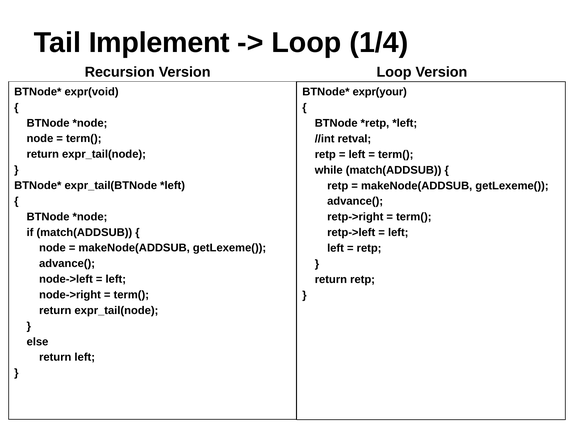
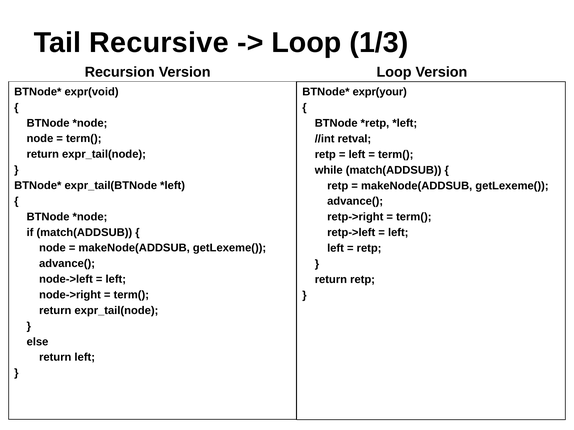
Implement: Implement -> Recursive (159, 43)
1/4: 1/4 -> 1/3 (379, 43)
